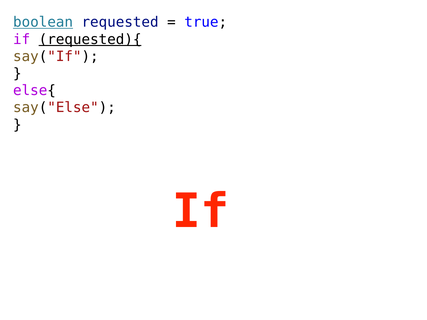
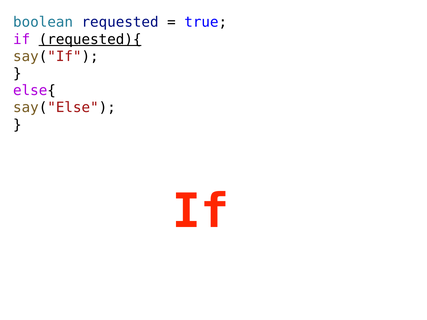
boolean underline: present -> none (43, 22)
